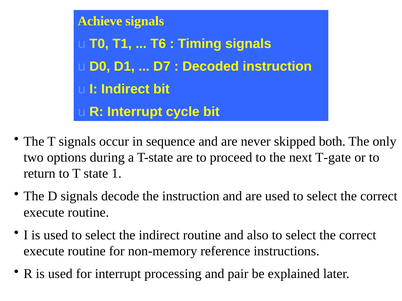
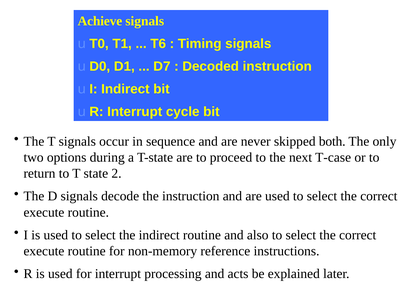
T-gate: T-gate -> T-case (333, 158)
1: 1 -> 2 (117, 174)
pair: pair -> acts (238, 274)
